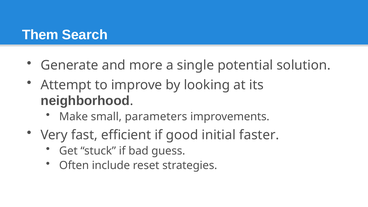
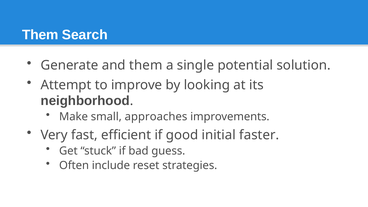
and more: more -> them (146, 65)
parameters: parameters -> approaches (156, 117)
